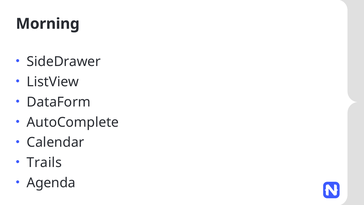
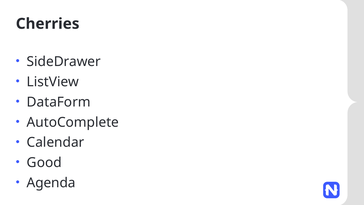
Morning: Morning -> Cherries (48, 24)
Trails: Trails -> Good (44, 162)
